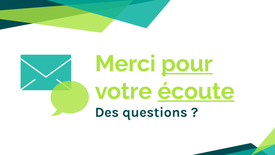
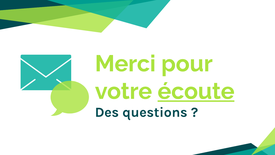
pour underline: present -> none (187, 64)
